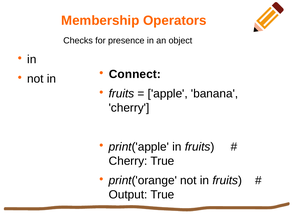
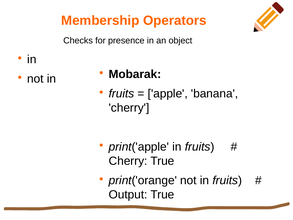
Connect: Connect -> Mobarak (135, 74)
